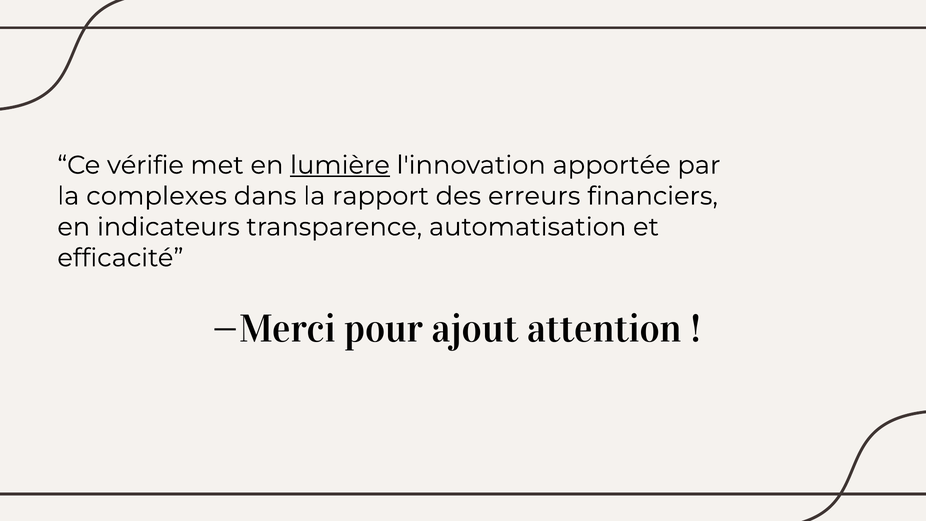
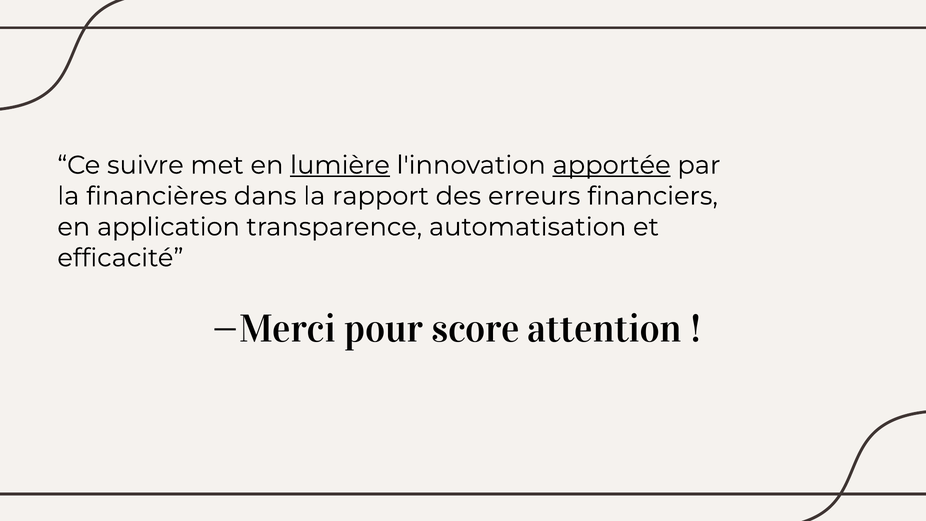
vérifie: vérifie -> suivre (145, 165)
apportée underline: none -> present (612, 165)
complexes: complexes -> financières (157, 196)
indicateurs: indicateurs -> application (168, 227)
ajout: ajout -> score (475, 329)
